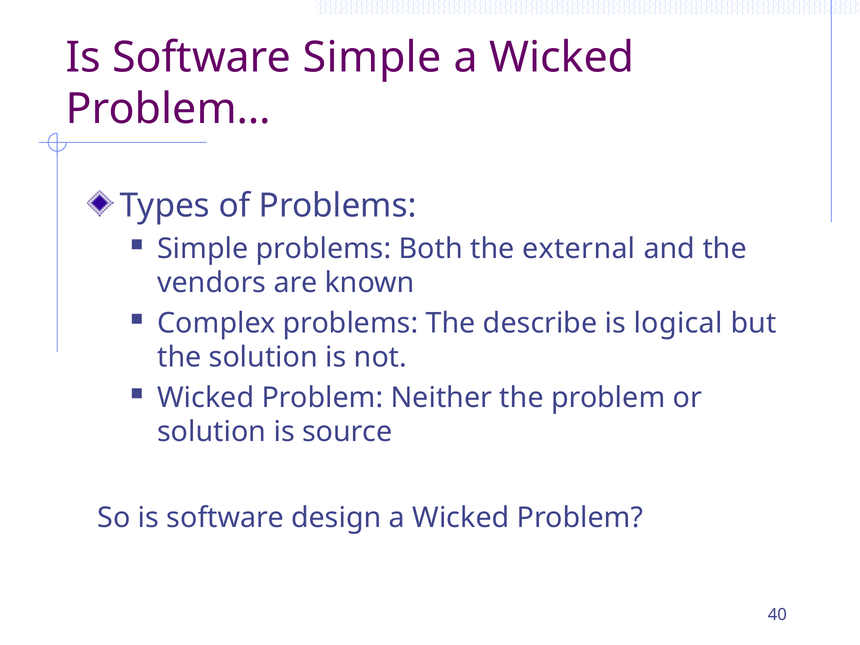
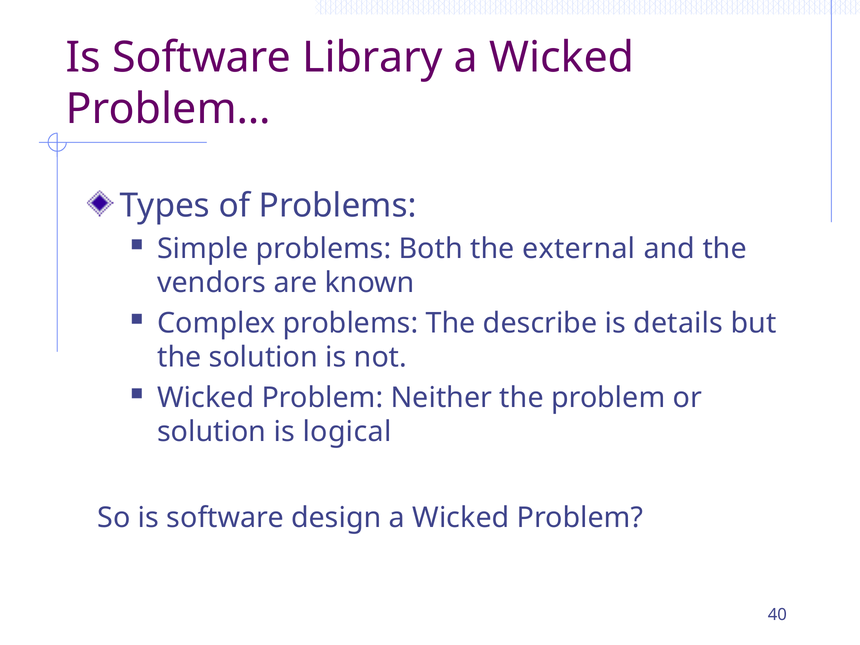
Software Simple: Simple -> Library (373, 57)
logical: logical -> details (678, 323)
source: source -> logical (347, 432)
